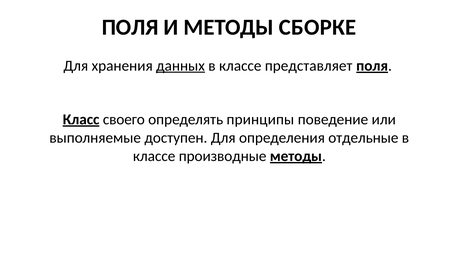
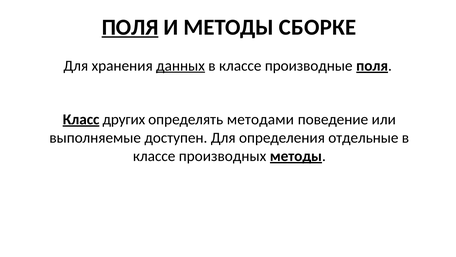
ПОЛЯ underline: none -> present (130, 27)
представляет: представляет -> производные (309, 66)
своего: своего -> других (124, 119)
принципы: принципы -> методами (260, 119)
производные: производные -> производных (223, 156)
